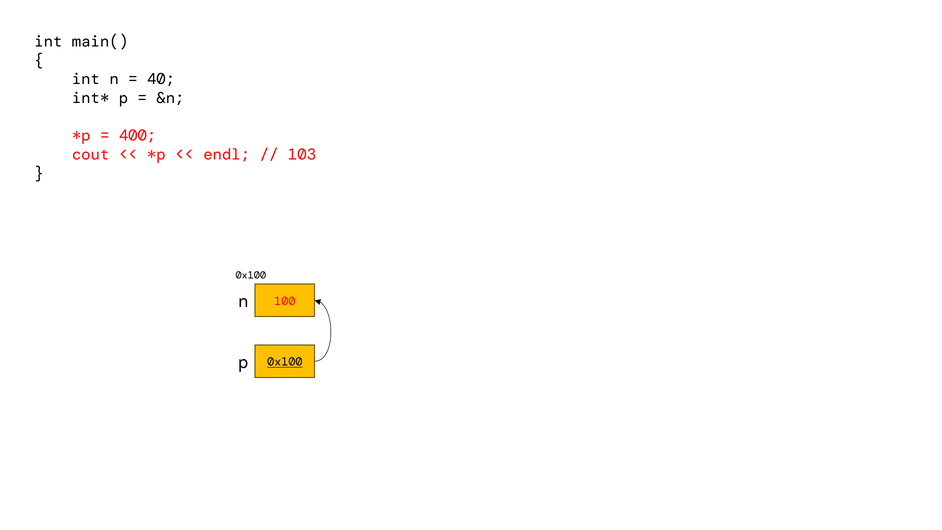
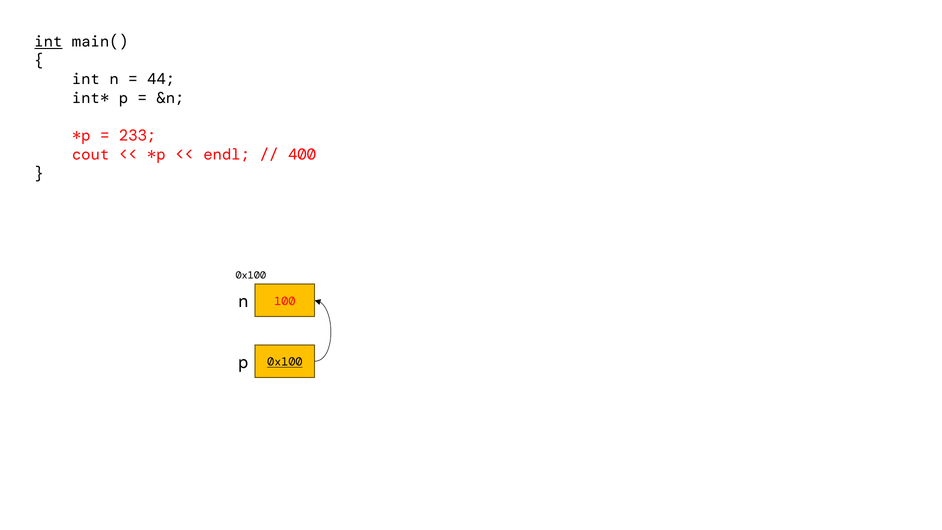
int underline: none -> present (48, 42)
40: 40 -> 44 (161, 79)
400: 400 -> 233 (138, 136)
103: 103 -> 400 (302, 155)
